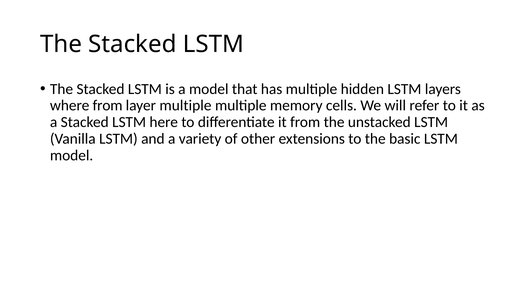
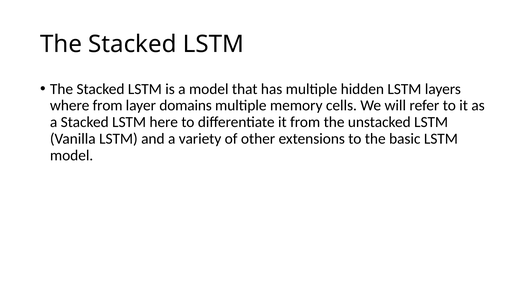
layer multiple: multiple -> domains (186, 106)
